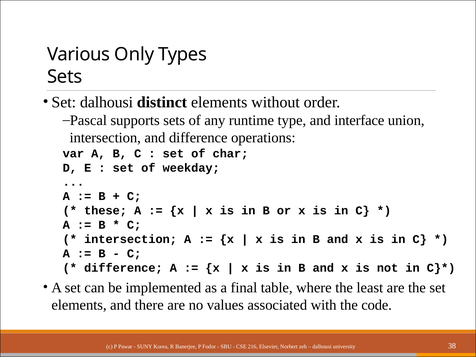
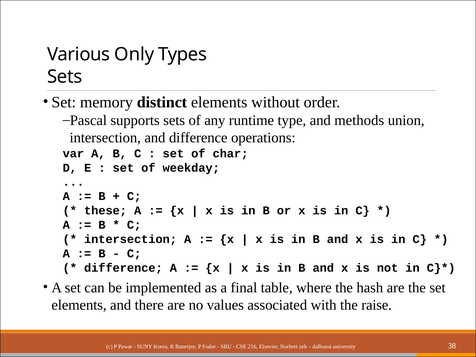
Set dalhousi: dalhousi -> memory (106, 102)
interface: interface -> methods (359, 120)
least: least -> hash (370, 288)
code: code -> raise (377, 305)
